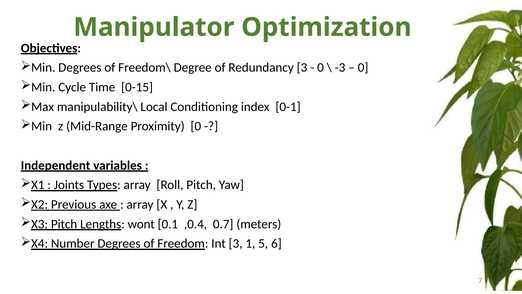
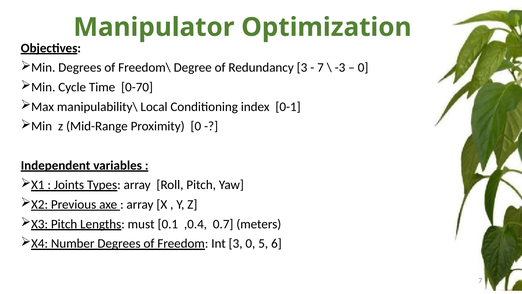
0: 0 -> 7 (320, 68)
0-15: 0-15 -> 0-70 (137, 87)
wont: wont -> must (141, 224)
3 1: 1 -> 0 (250, 243)
